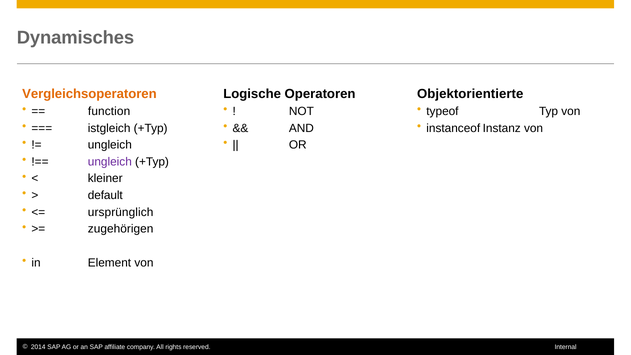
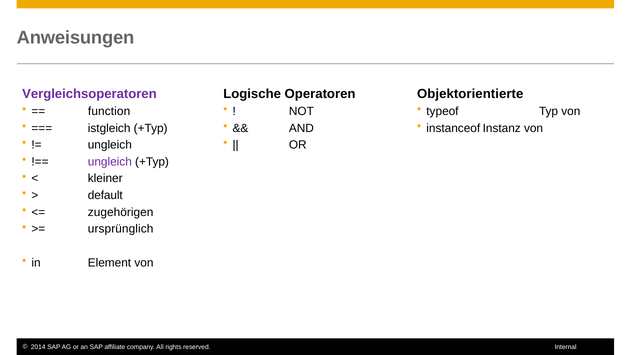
Dynamisches: Dynamisches -> Anweisungen (75, 38)
Vergleichsoperatoren colour: orange -> purple (89, 94)
ursprünglich: ursprünglich -> zugehörigen (121, 212)
zugehörigen: zugehörigen -> ursprünglich (121, 229)
